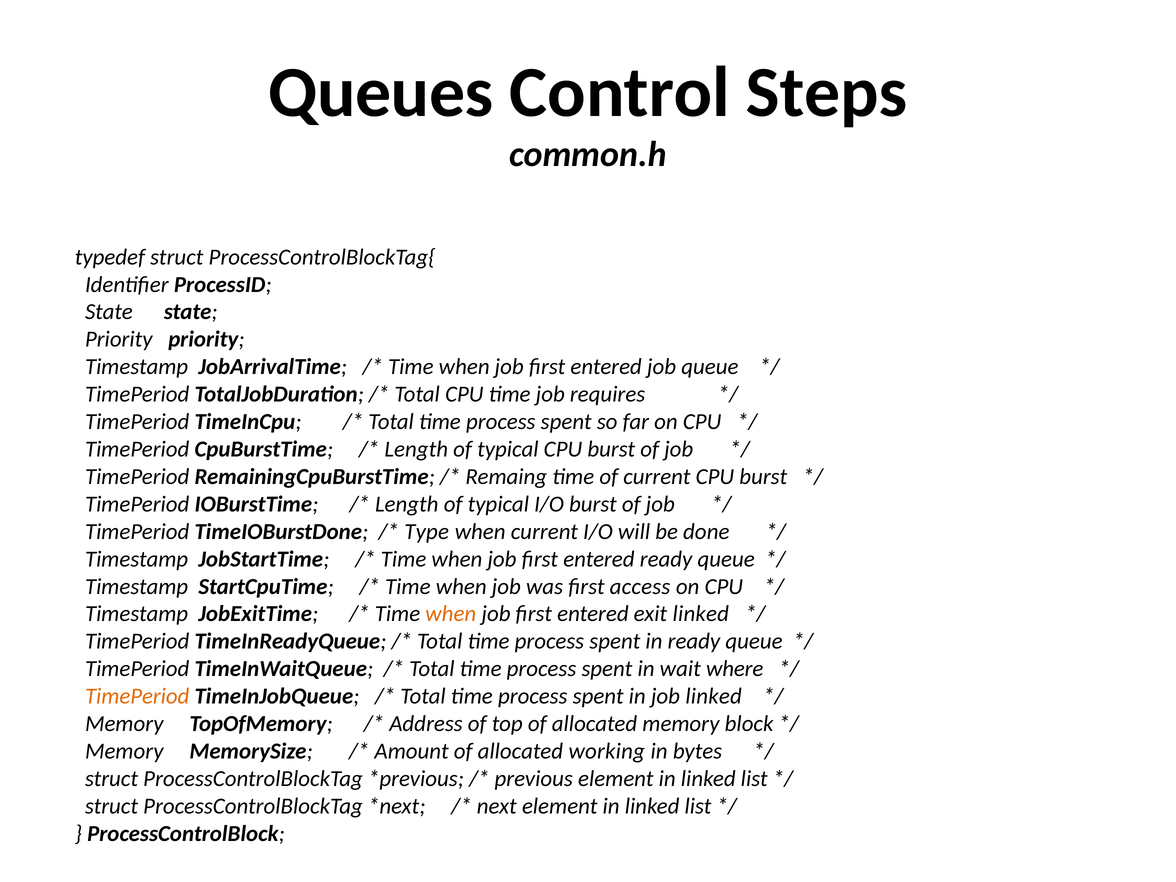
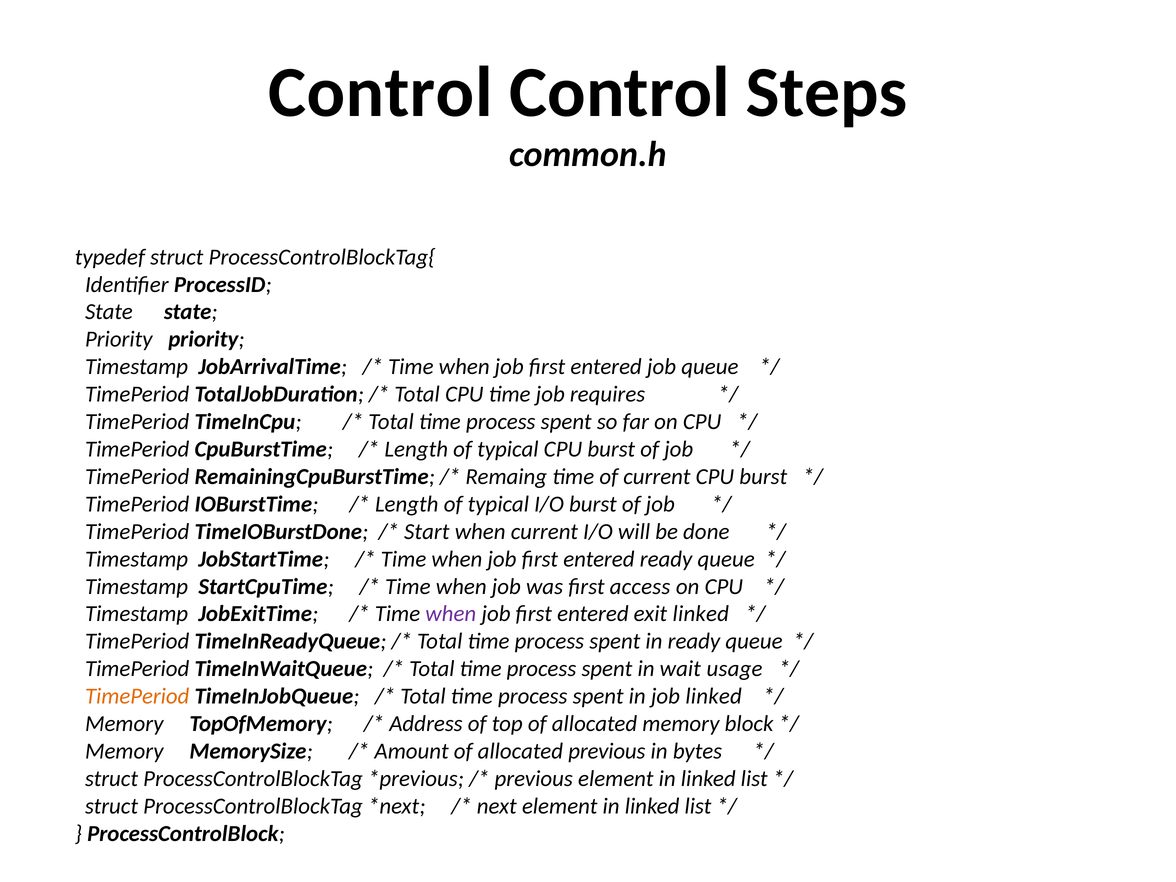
Queues: Queues -> Control (380, 92)
Type: Type -> Start (427, 532)
when colour: orange -> purple (451, 614)
where: where -> usage (735, 669)
allocated working: working -> previous (607, 751)
